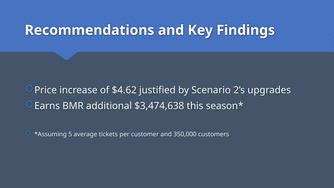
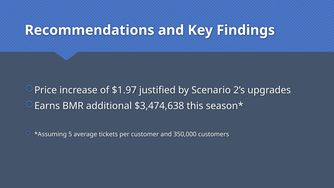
$4.62: $4.62 -> $1.97 (124, 90)
